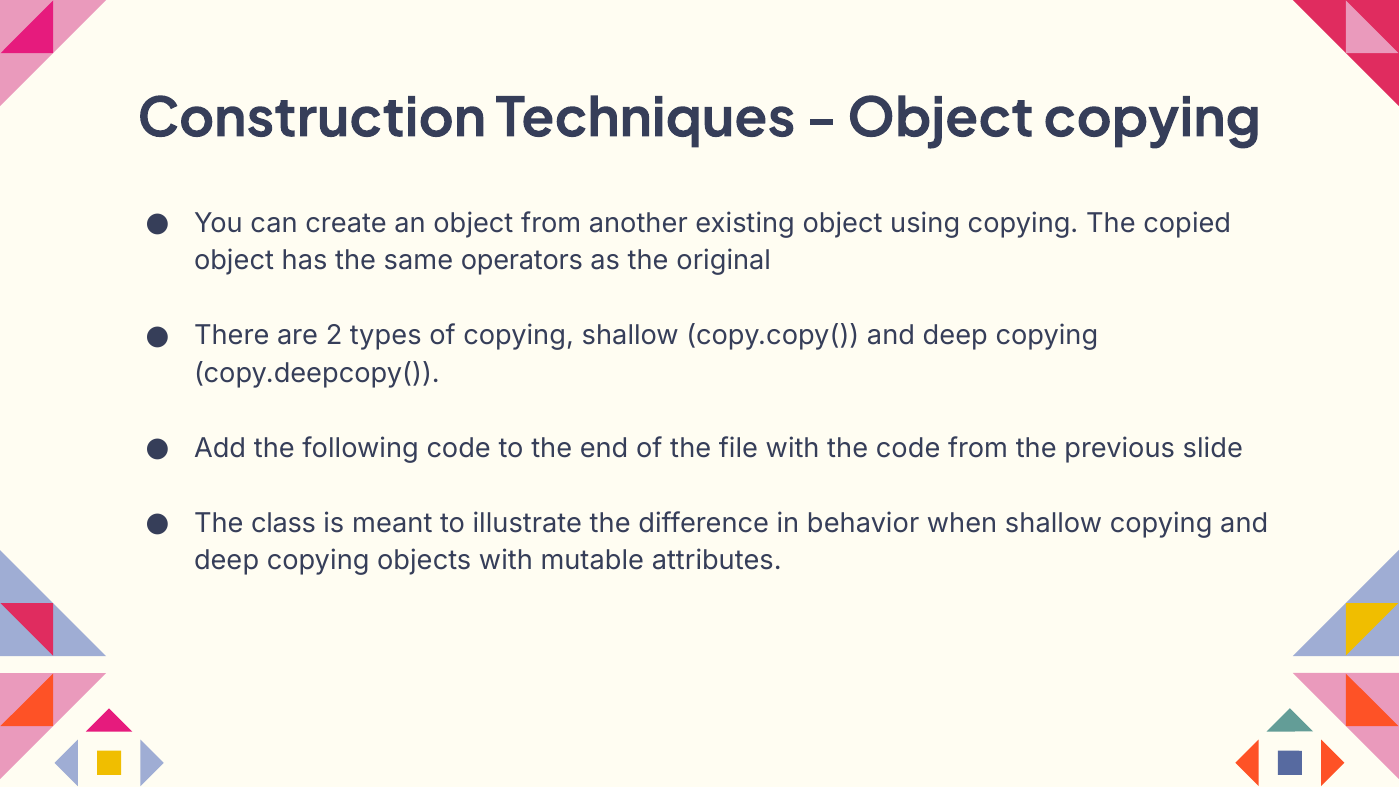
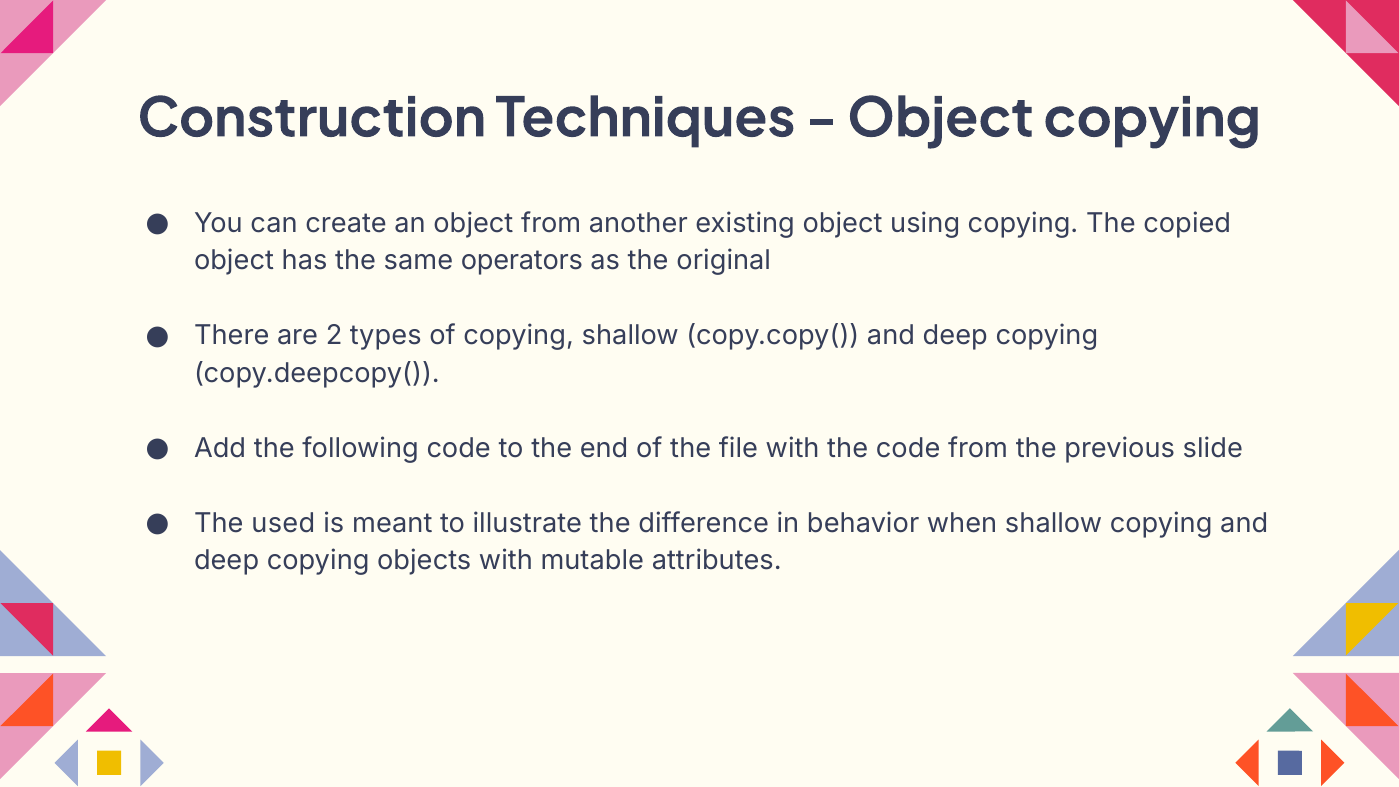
class: class -> used (283, 523)
